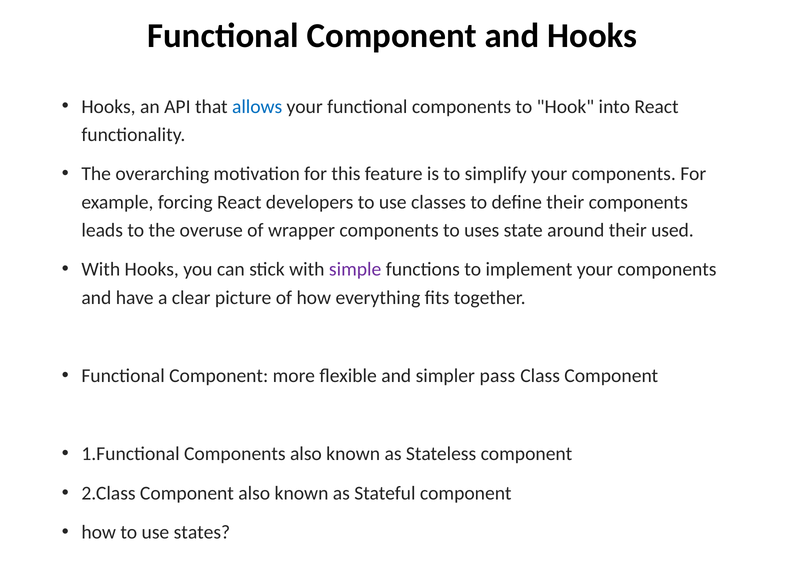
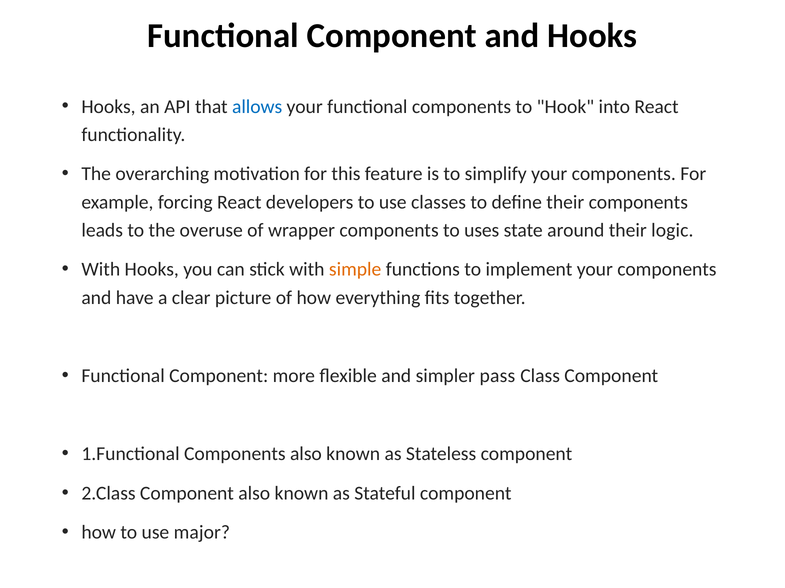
used: used -> logic (672, 231)
simple colour: purple -> orange (355, 270)
states: states -> major (202, 533)
